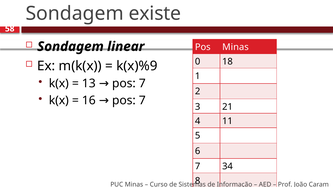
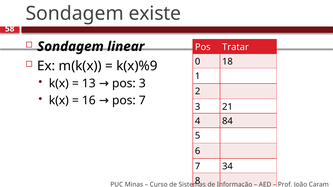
Pos Minas: Minas -> Tratar (236, 47)
13 pos 7: 7 -> 3 (142, 84)
11: 11 -> 84 (227, 121)
